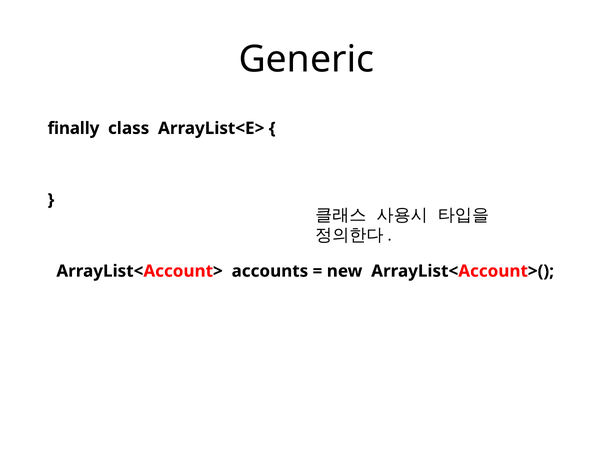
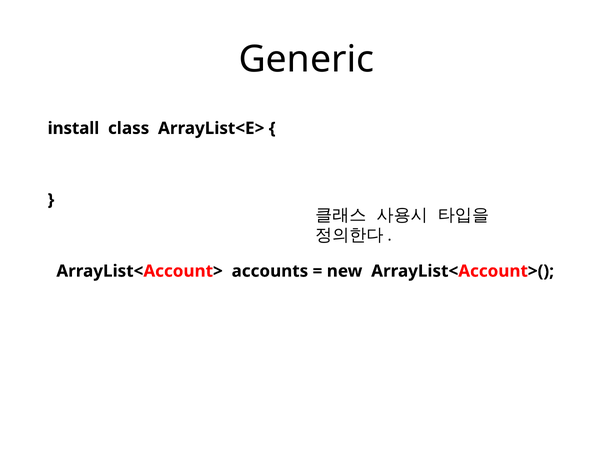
finally: finally -> install (73, 128)
